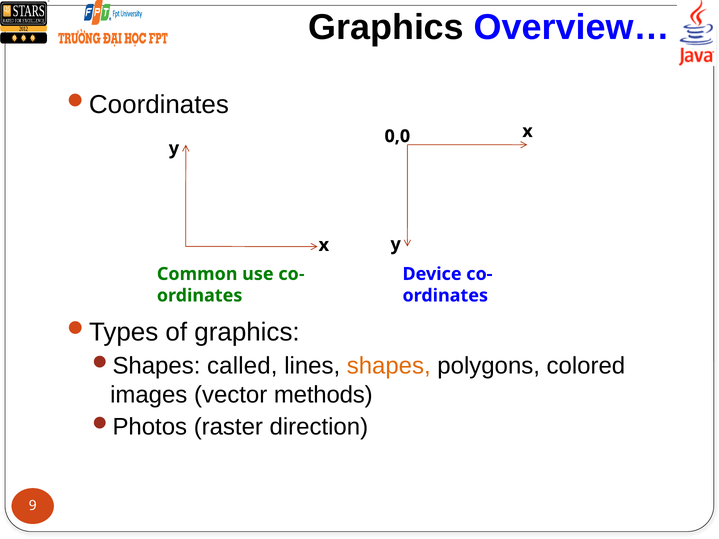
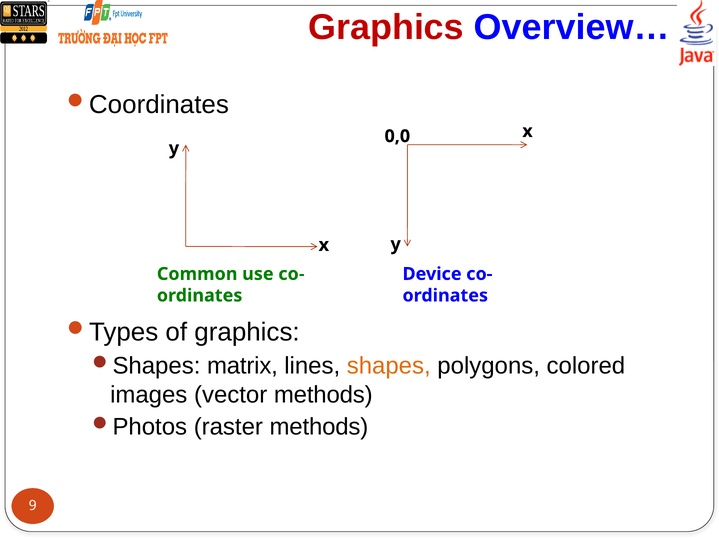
Graphics colour: black -> red (386, 28)
called: called -> matrix (242, 366)
raster direction: direction -> methods (319, 427)
